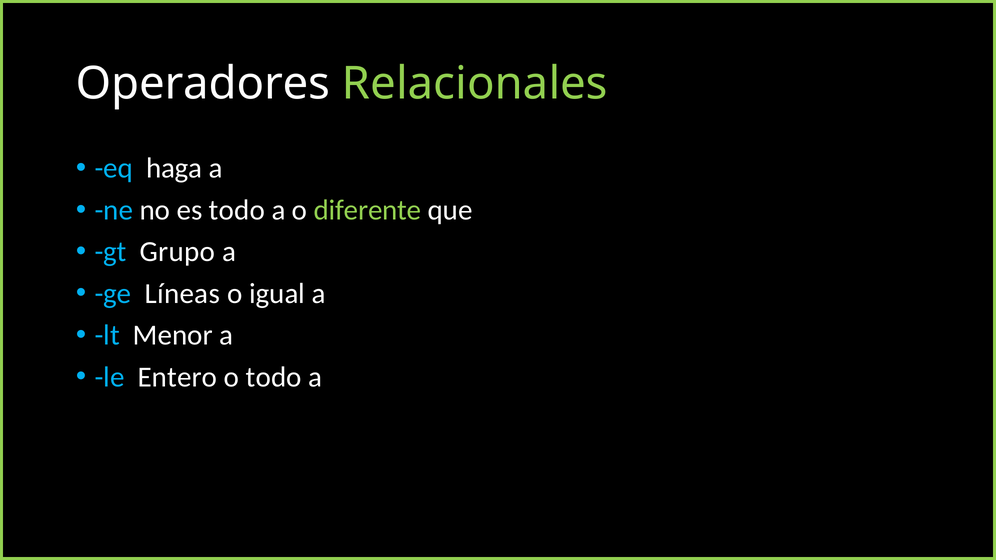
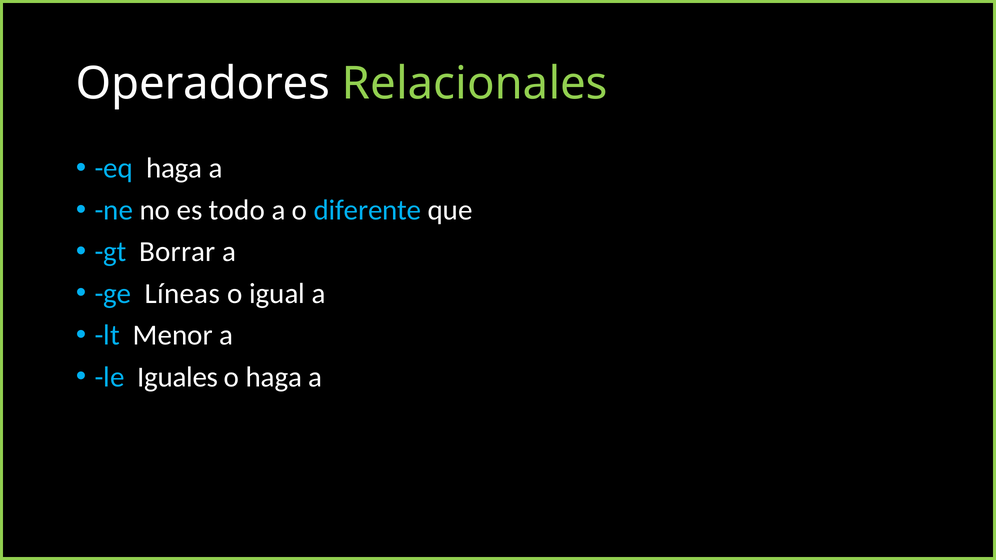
diferente colour: light green -> light blue (368, 210)
Grupo: Grupo -> Borrar (178, 252)
Entero: Entero -> Iguales (178, 377)
o todo: todo -> haga (274, 377)
